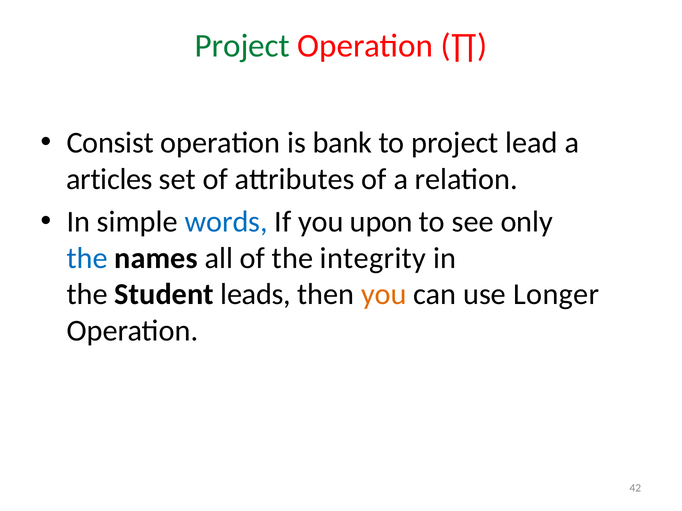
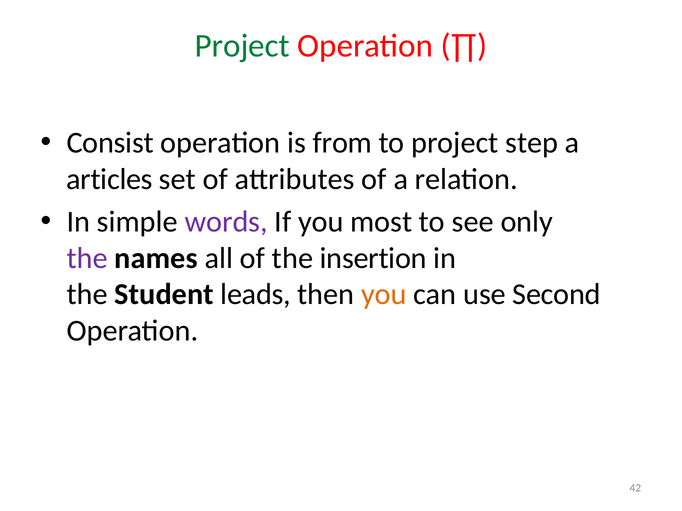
bank: bank -> from (342, 143)
lead: lead -> step (532, 143)
words colour: blue -> purple (226, 222)
upon: upon -> most (381, 222)
the colour: blue -> purple (87, 258)
integrity: integrity -> insertion (373, 258)
Longer: Longer -> Second (557, 295)
